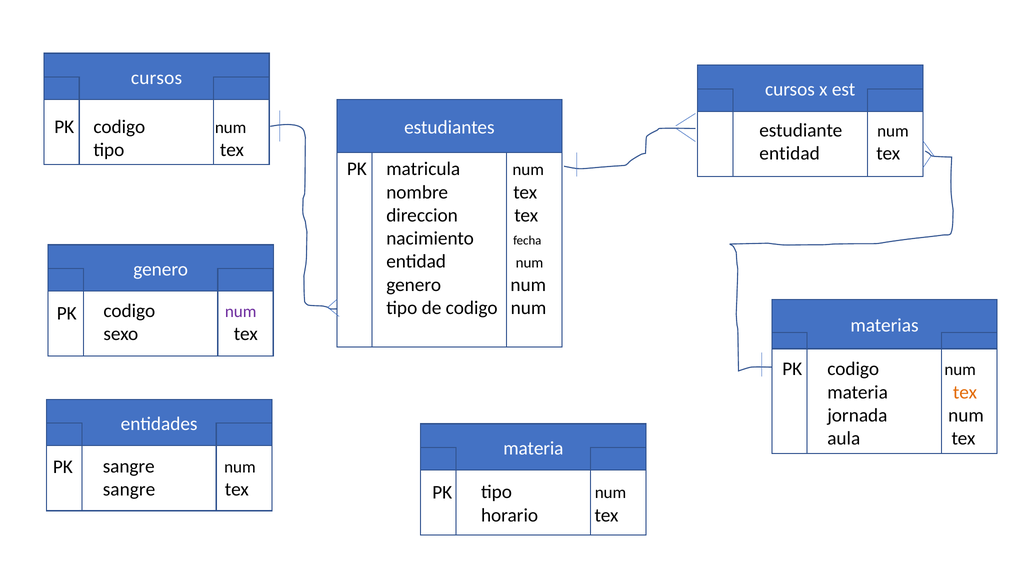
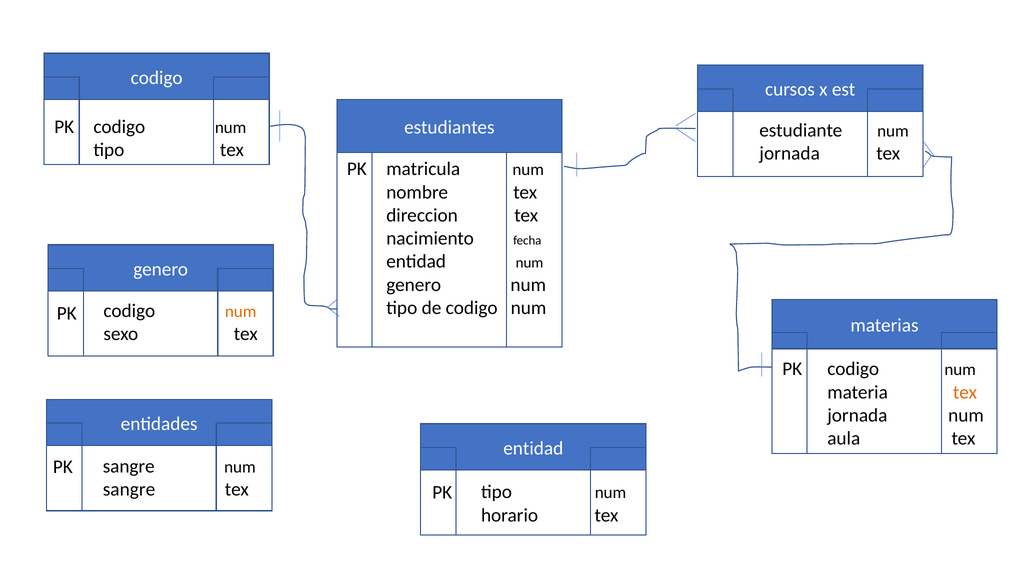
cursos: cursos -> codigo (157, 78)
entidad: entidad -> jornada (790, 153)
num colour: purple -> orange (241, 312)
materia: materia -> entidad (533, 448)
